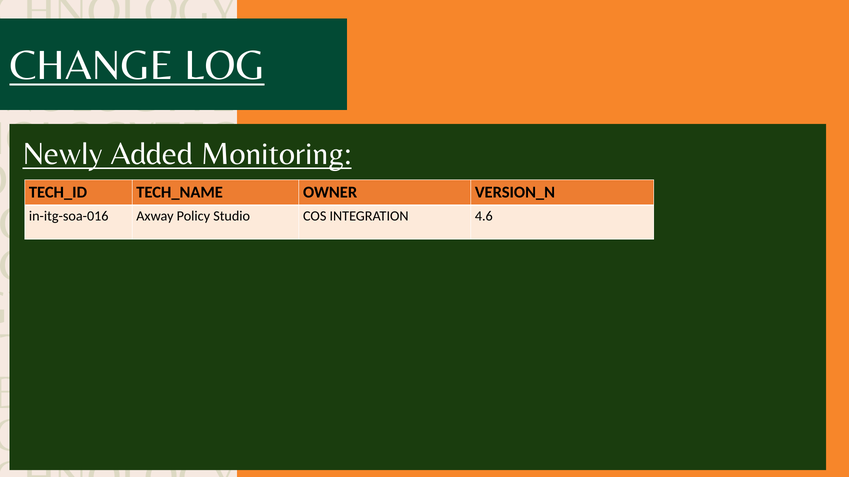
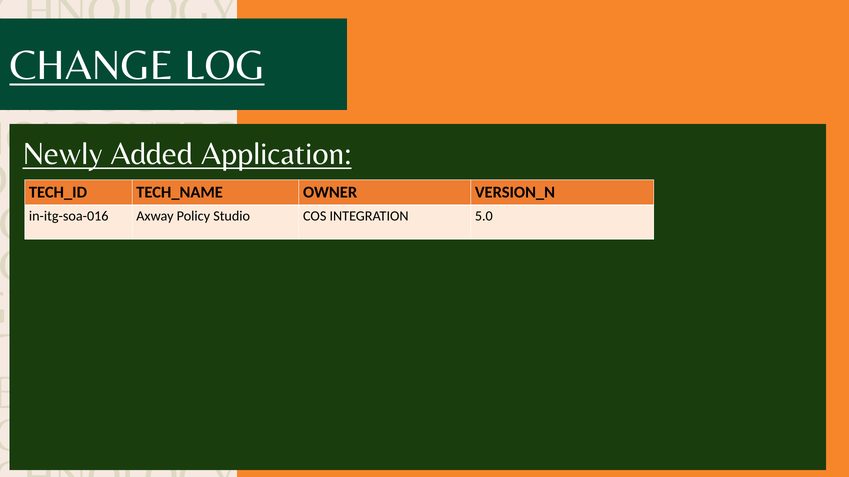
Monitoring: Monitoring -> Application (276, 154)
4.6: 4.6 -> 5.0 (484, 216)
